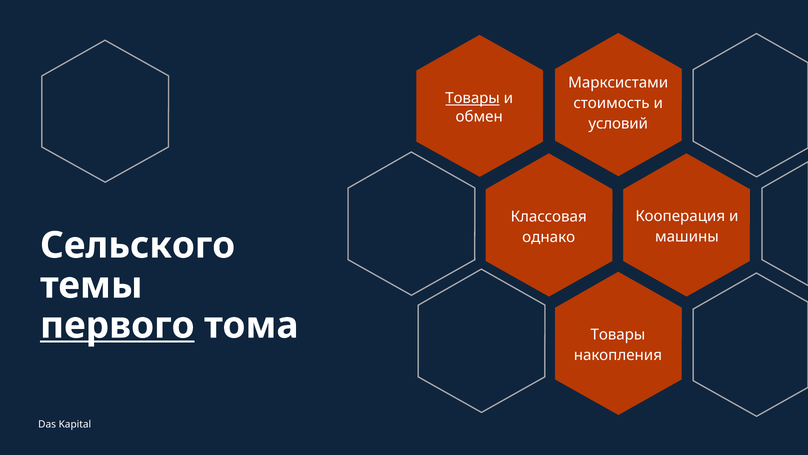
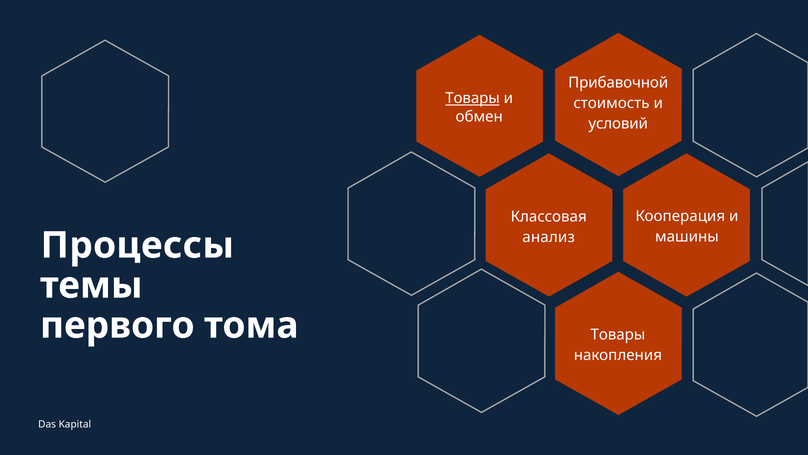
Марксистами: Марксистами -> Прибавочной (618, 83)
однако: однако -> анализ (549, 237)
Сельского: Сельского -> Процессы (137, 245)
первого underline: present -> none (117, 325)
